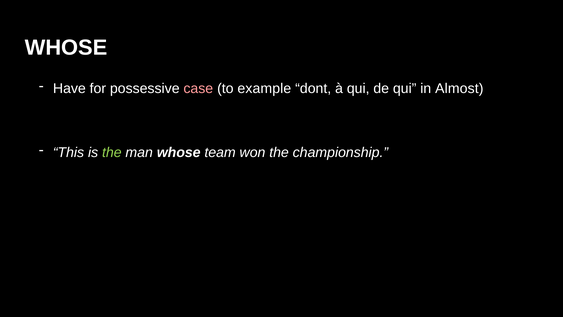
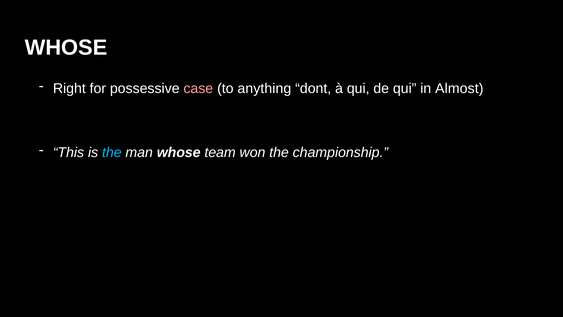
Have: Have -> Right (69, 89)
example: example -> anything (264, 89)
the colour: light green -> light blue (112, 152)
